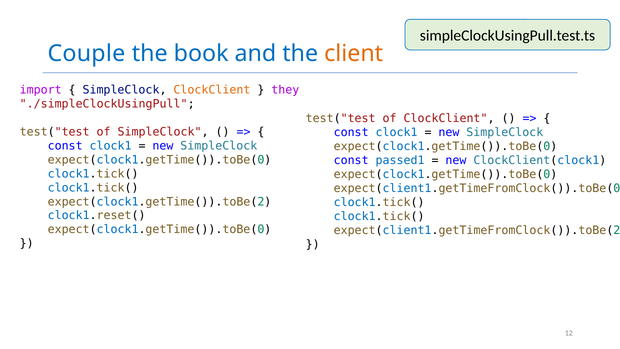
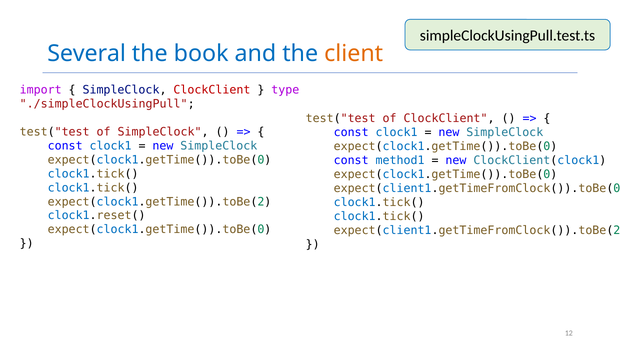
Couple: Couple -> Several (87, 53)
ClockClient colour: orange -> red (212, 90)
they: they -> type (285, 90)
passed1: passed1 -> method1 (400, 160)
